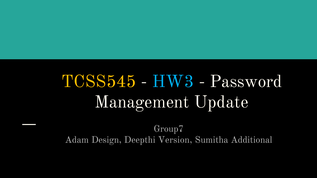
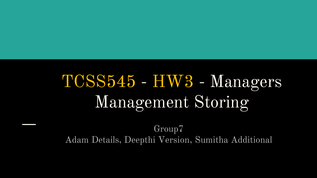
HW3 colour: light blue -> yellow (173, 82)
Password: Password -> Managers (246, 82)
Update: Update -> Storing (221, 102)
Design: Design -> Details (106, 140)
